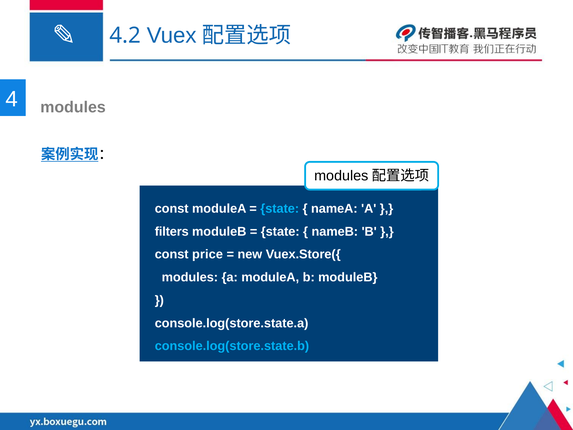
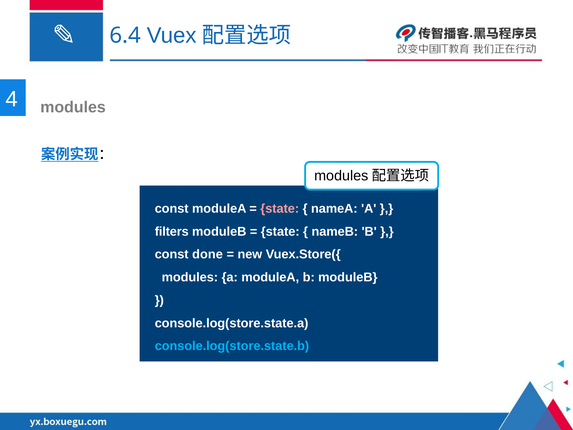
4.2: 4.2 -> 6.4 (125, 35)
state colour: light blue -> pink (280, 209)
price: price -> done (207, 254)
